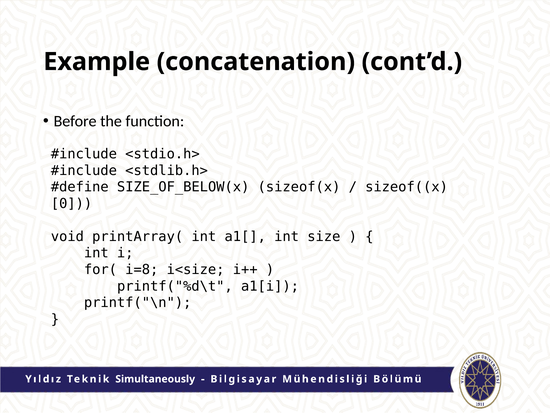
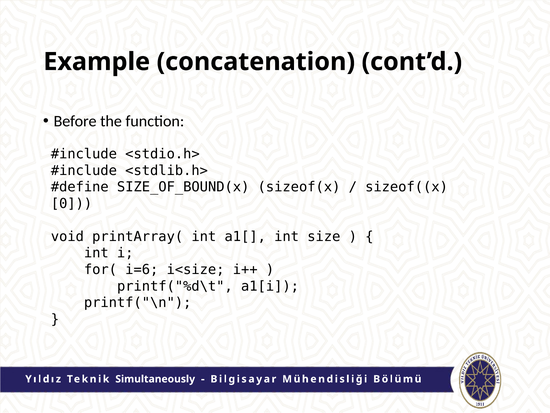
SIZE_OF_BELOW(x: SIZE_OF_BELOW(x -> SIZE_OF_BOUND(x (183, 187)
i=8: i=8 -> i=6 (142, 269)
